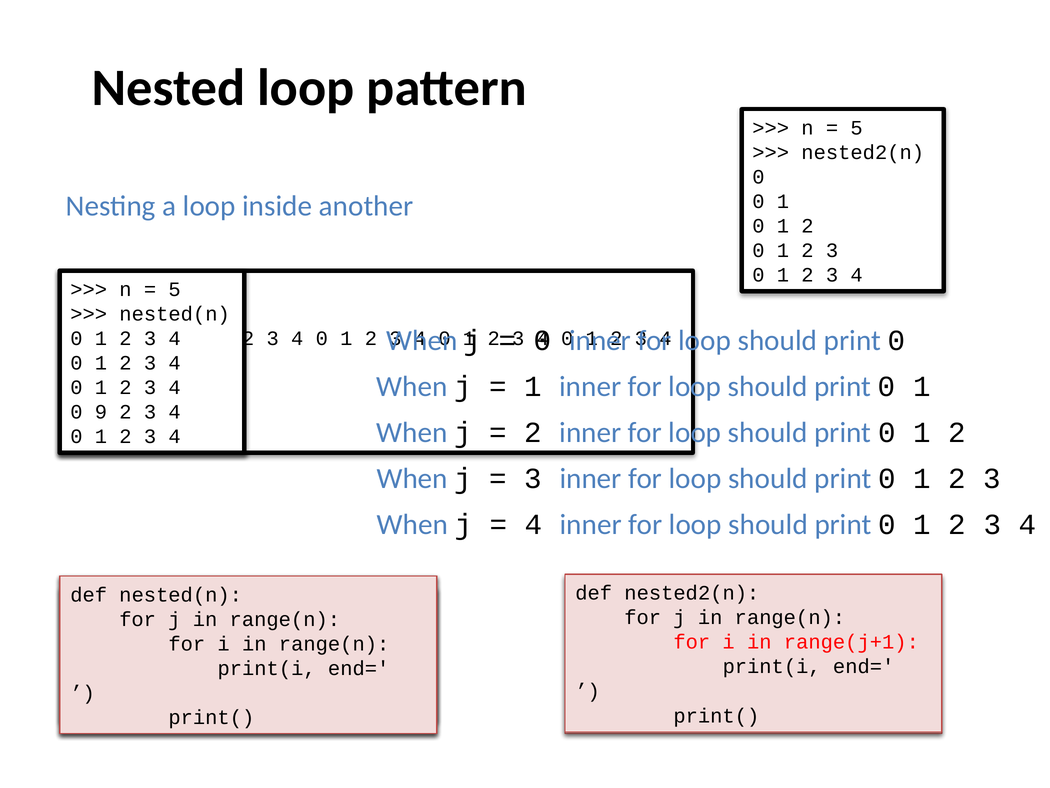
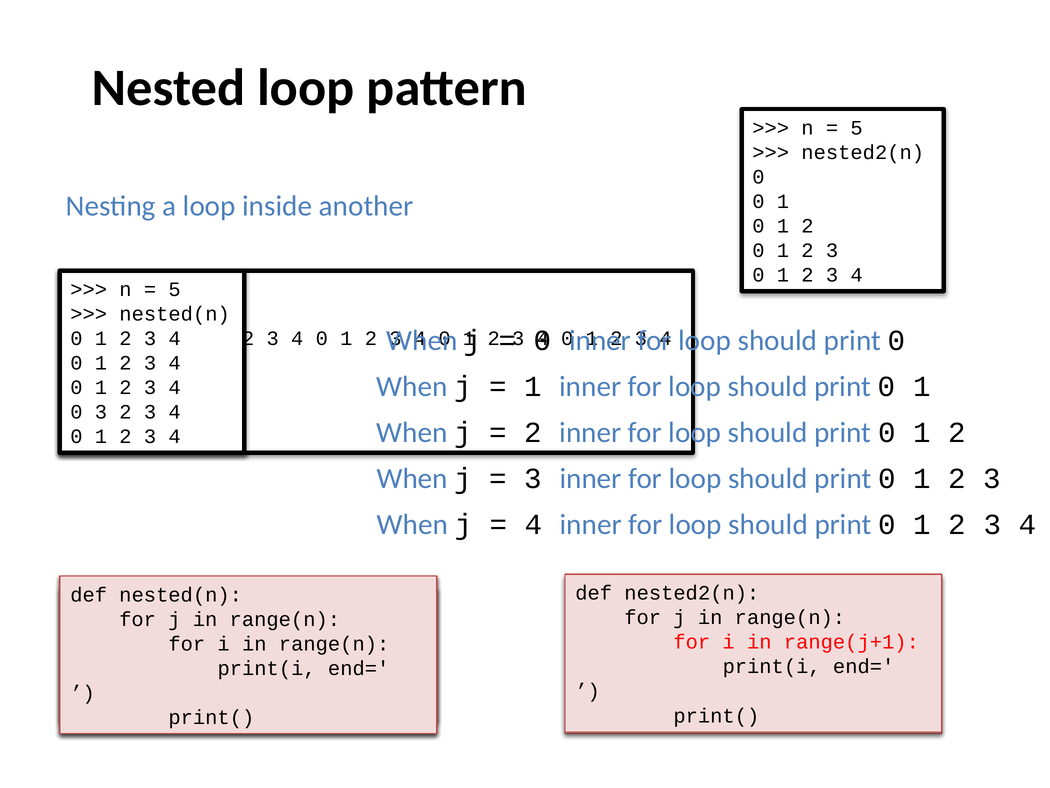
0 9: 9 -> 3 (101, 412)
